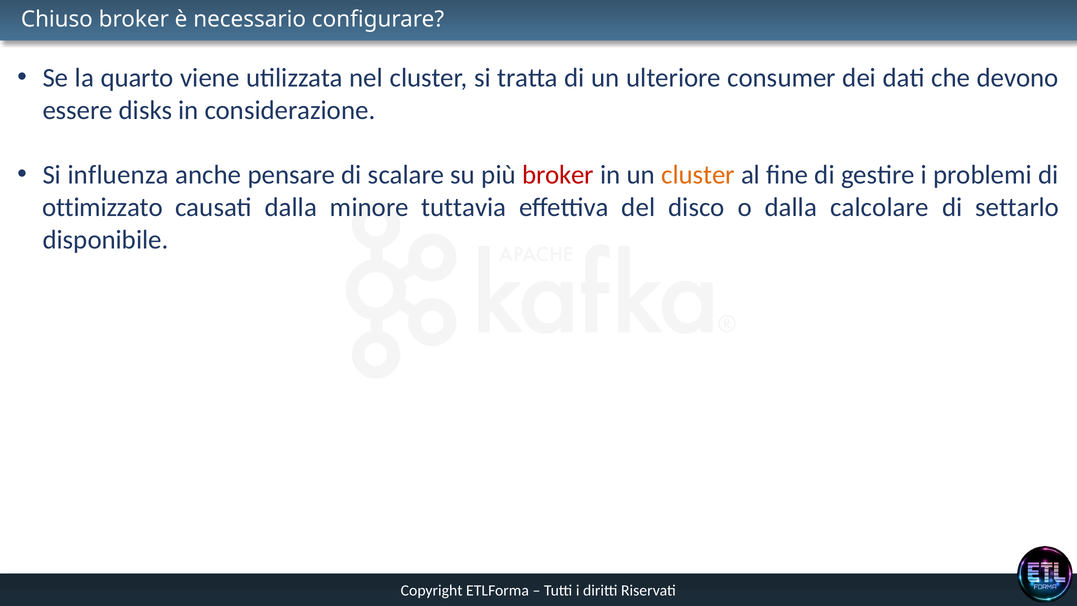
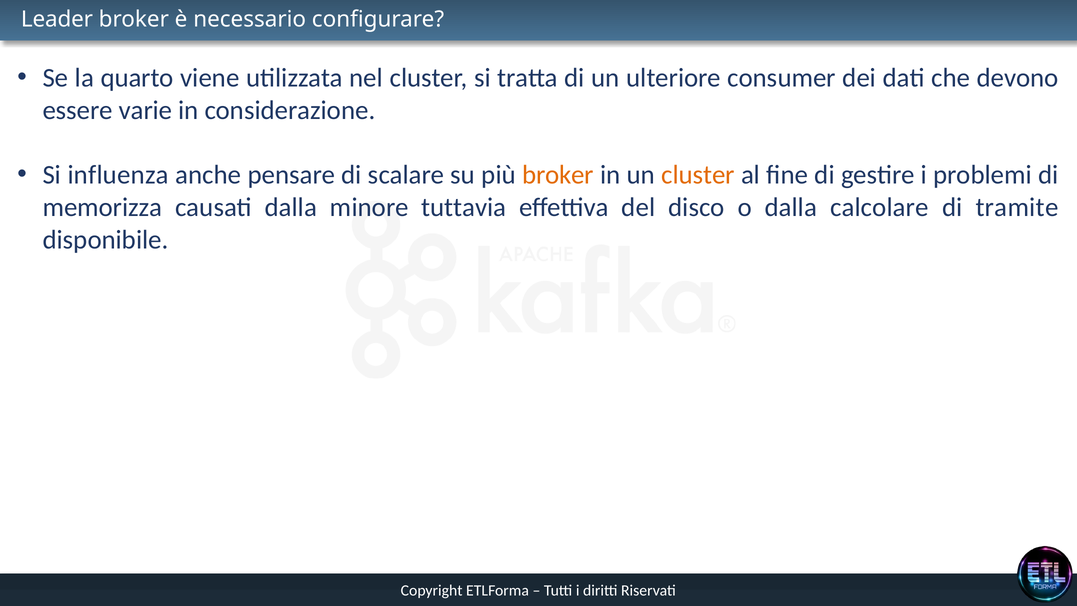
Chiuso: Chiuso -> Leader (57, 19)
disks: disks -> varie (146, 110)
broker colour: red -> orange (558, 175)
ottimizzato: ottimizzato -> memorizza (102, 207)
settarlo: settarlo -> tramite (1017, 207)
